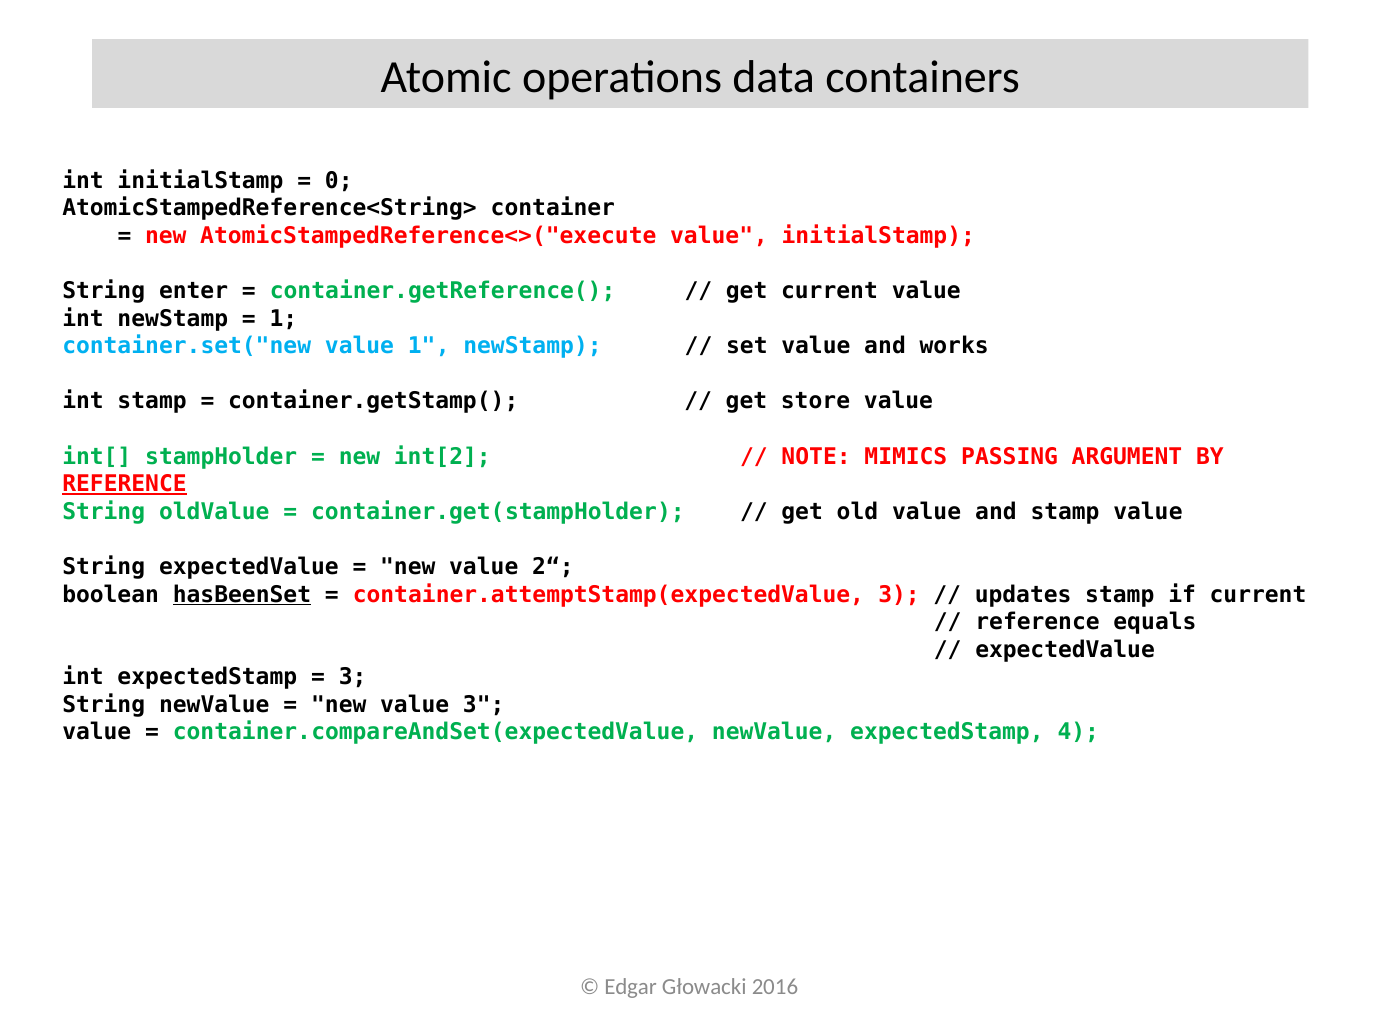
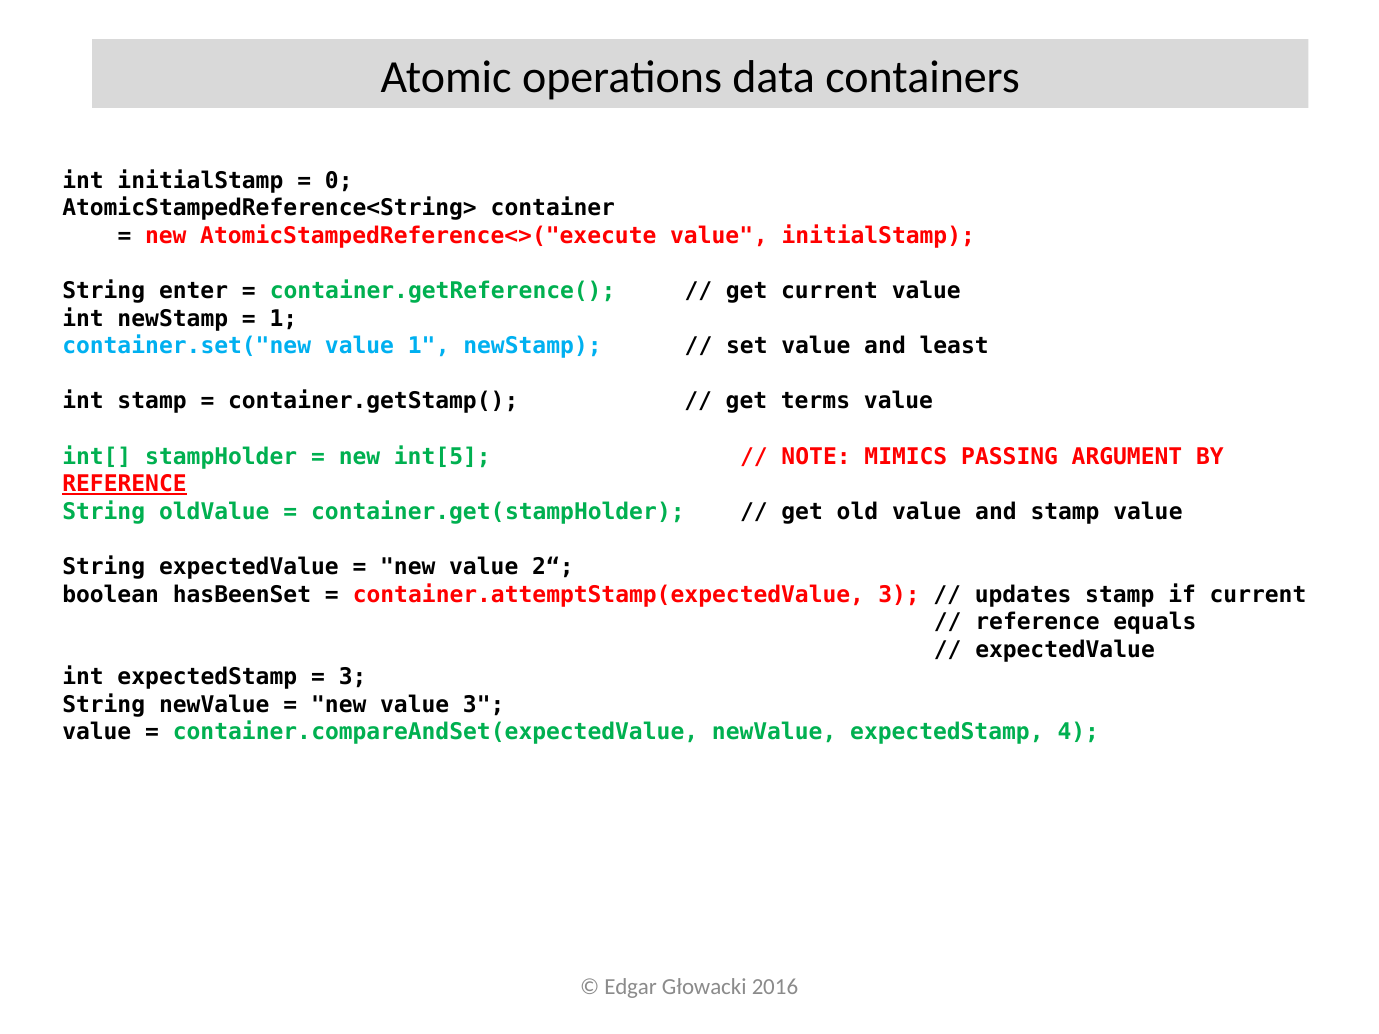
works: works -> least (954, 346)
store: store -> terms (815, 402)
int[2: int[2 -> int[5 (442, 457)
hasBeenSet underline: present -> none (242, 595)
